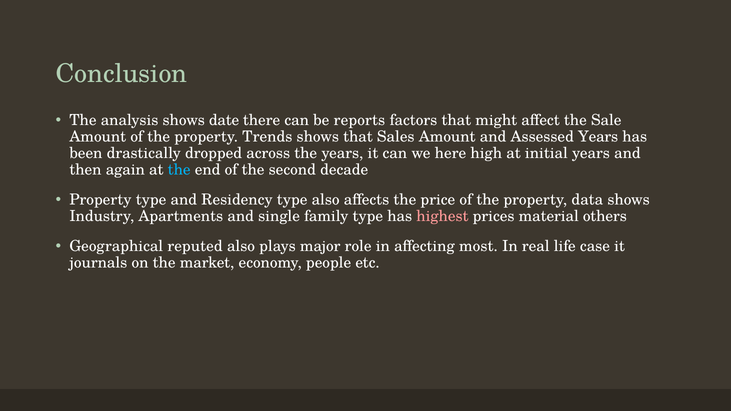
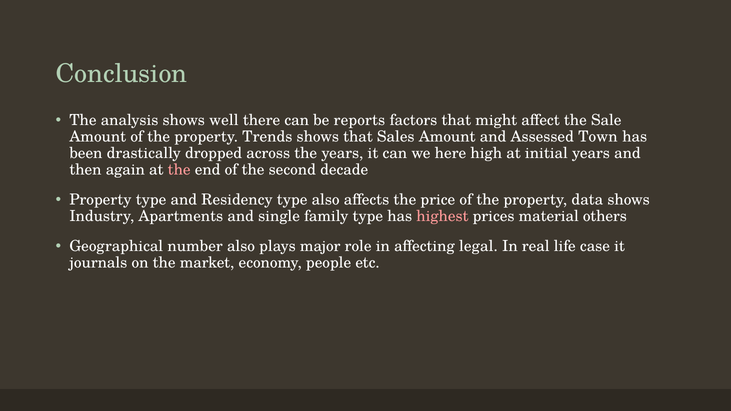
date: date -> well (224, 120)
Assessed Years: Years -> Town (598, 137)
the colour: light blue -> pink (179, 170)
reputed: reputed -> number (195, 246)
most: most -> legal (478, 246)
